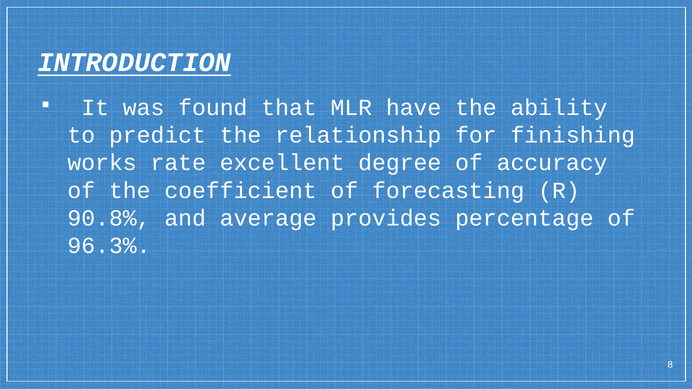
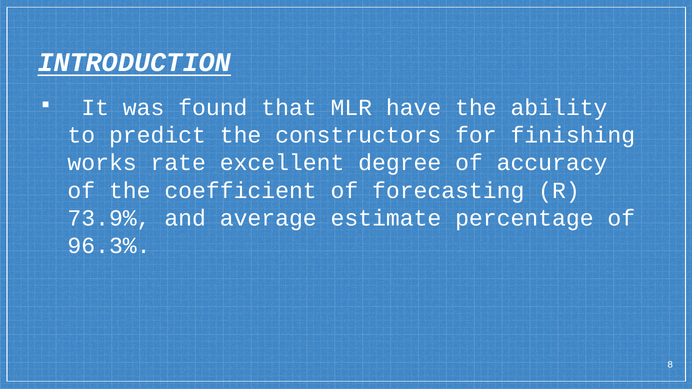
relationship: relationship -> constructors (358, 135)
90.8%: 90.8% -> 73.9% (109, 218)
provides: provides -> estimate (386, 218)
